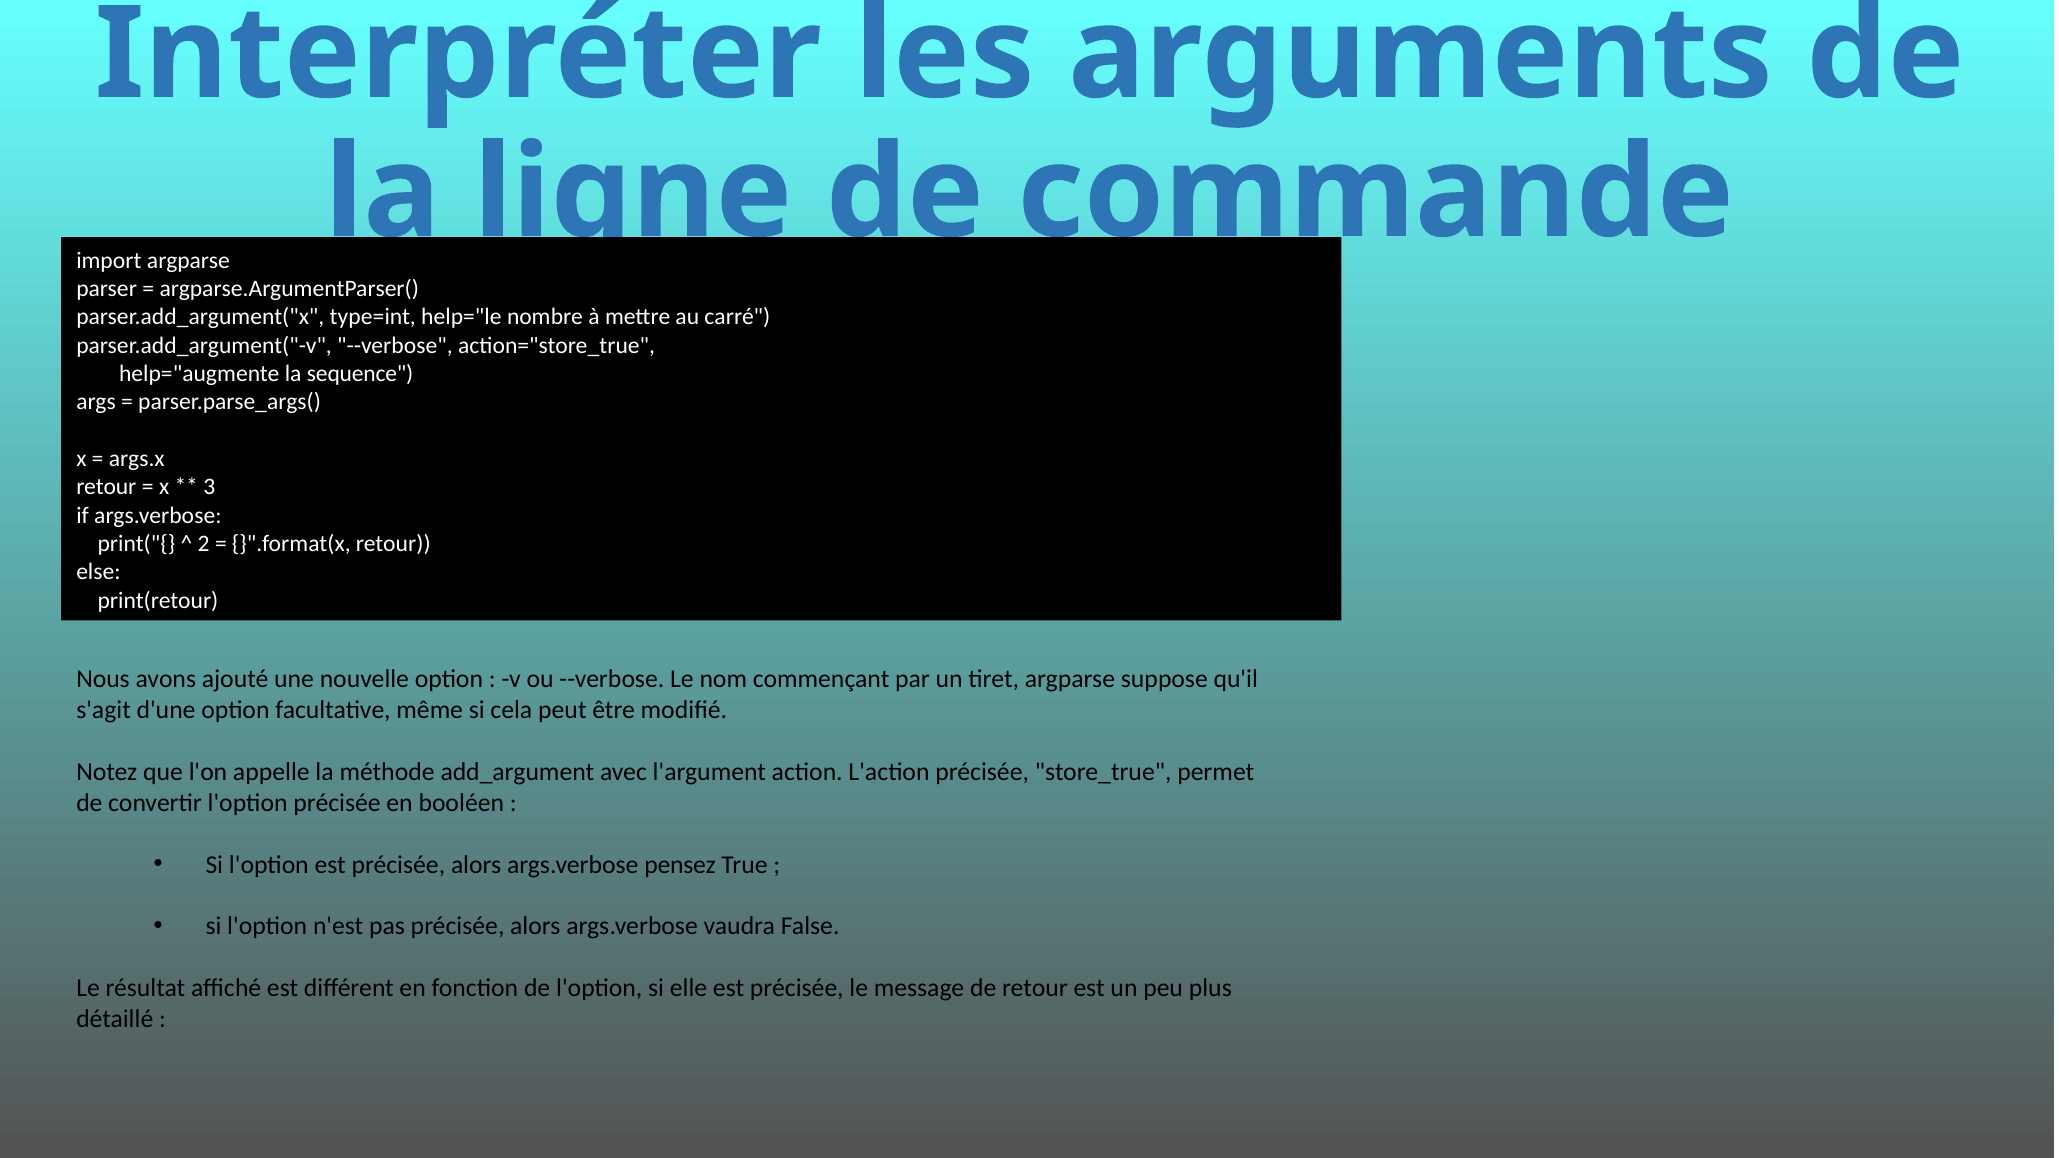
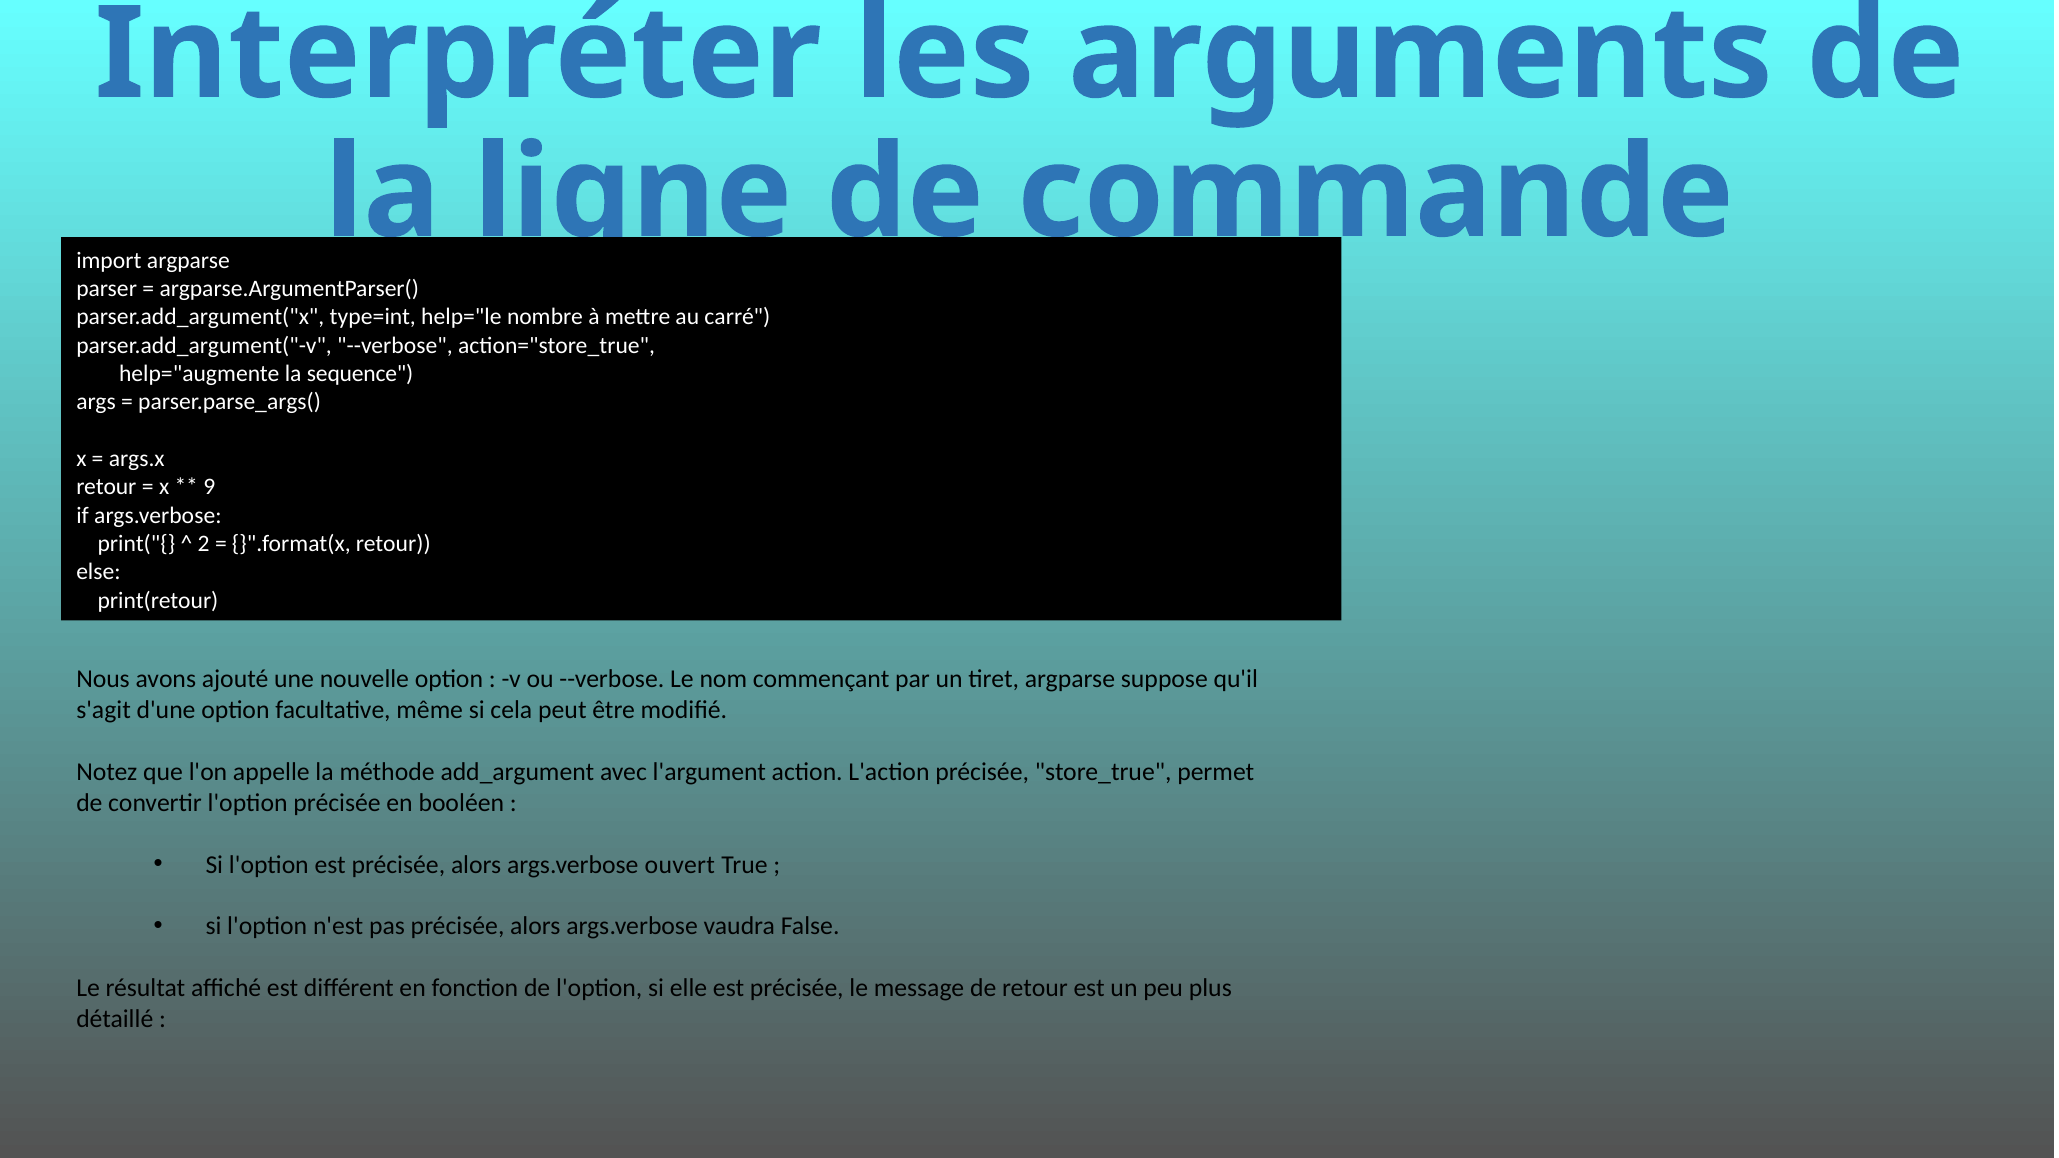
3: 3 -> 9 (209, 487)
pensez: pensez -> ouvert (680, 865)
